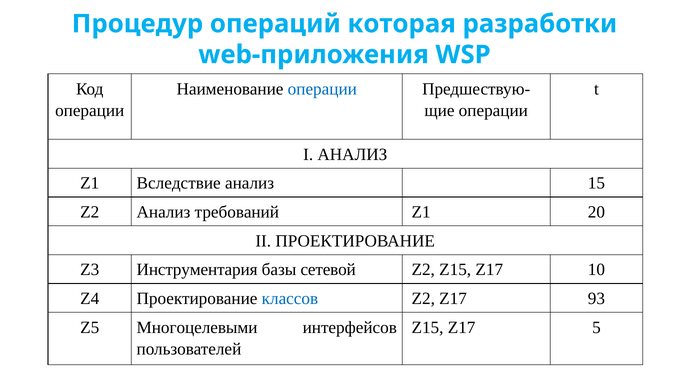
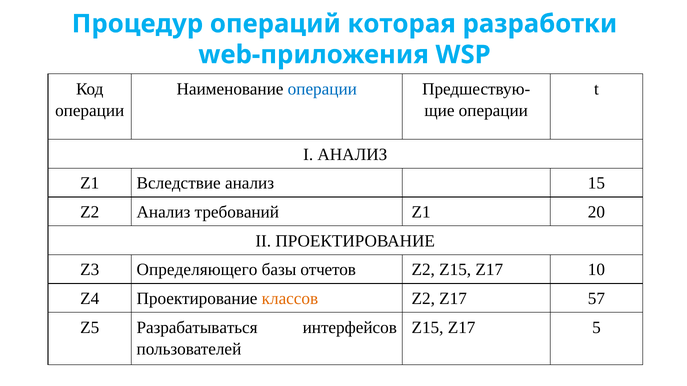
Инструментария: Инструментария -> Определяющего (197, 270)
сетевой: сетевой -> отчетов (328, 270)
классов colour: blue -> orange (290, 299)
93: 93 -> 57 (596, 299)
Многоцелевыми: Многоцелевыми -> Разрабатываться (197, 328)
